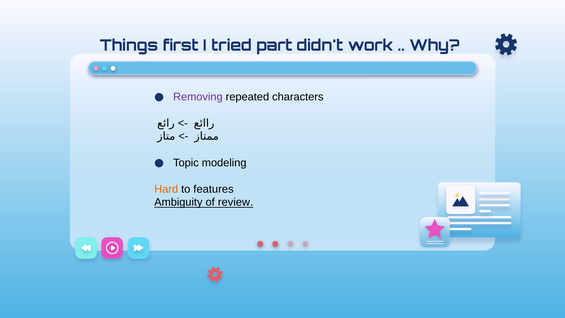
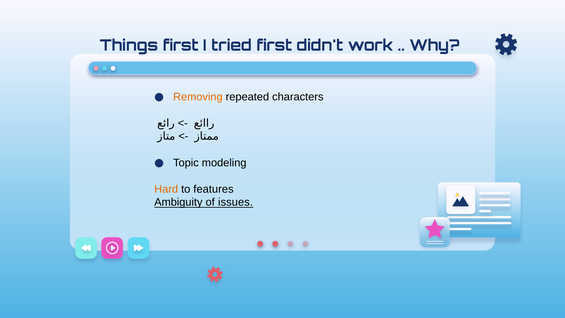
tried part: part -> first (274, 45)
Removing colour: purple -> orange (198, 97)
review: review -> issues (235, 202)
